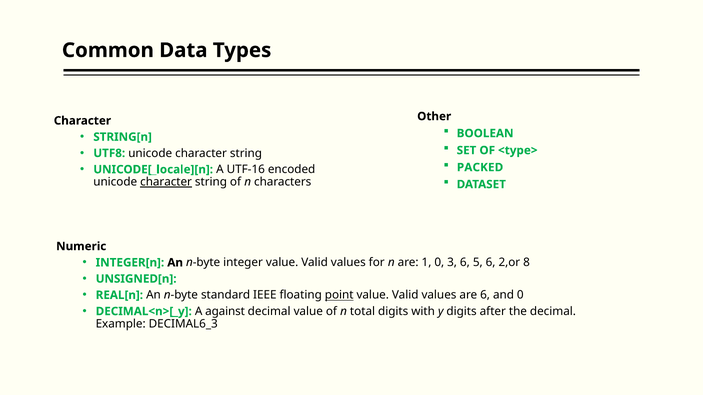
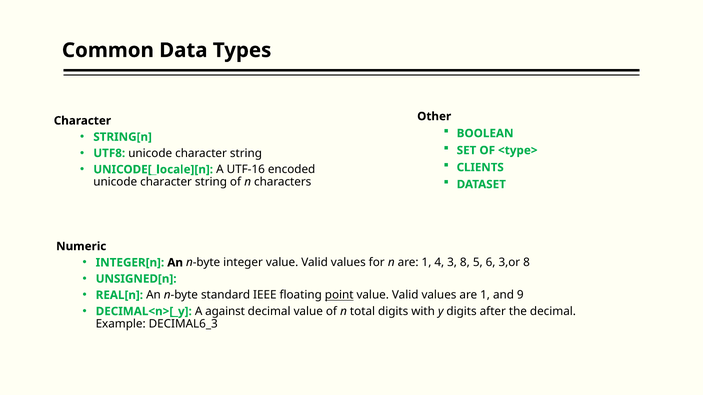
PACKED: PACKED -> CLIENTS (480, 168)
character underline: present -> none (166, 182)
1 0: 0 -> 4 (439, 263)
3 6: 6 -> 8 (465, 263)
2,or: 2,or -> 3,or (509, 263)
values are 6: 6 -> 1 (485, 295)
and 0: 0 -> 9 (520, 295)
